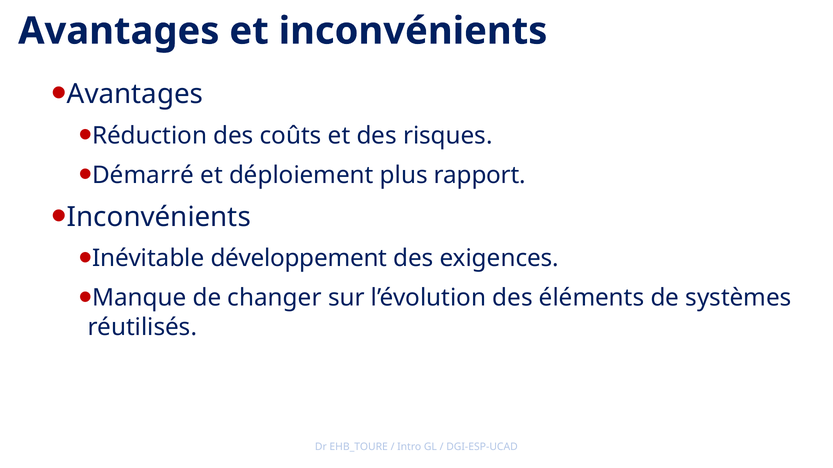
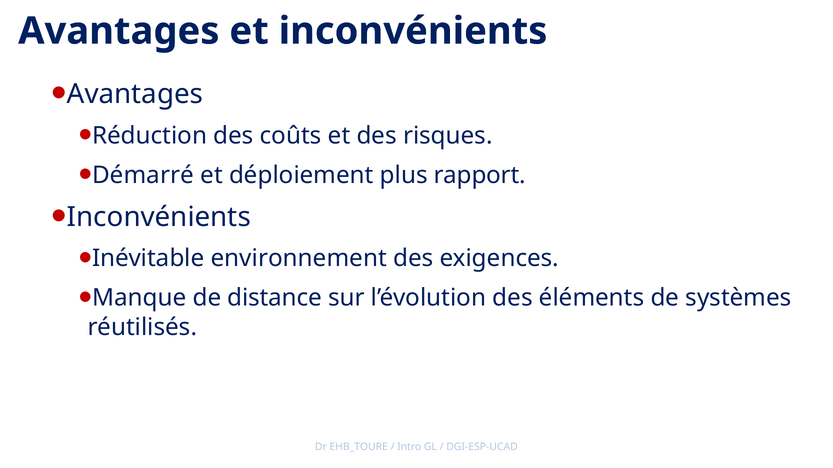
développement: développement -> environnement (299, 259)
changer: changer -> distance (275, 298)
